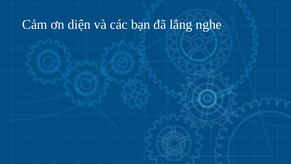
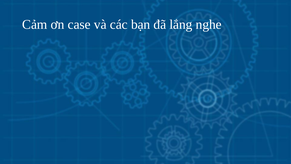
diện: diện -> case (79, 24)
